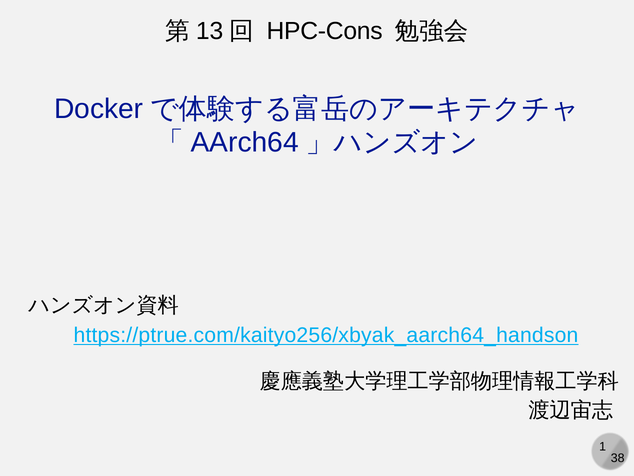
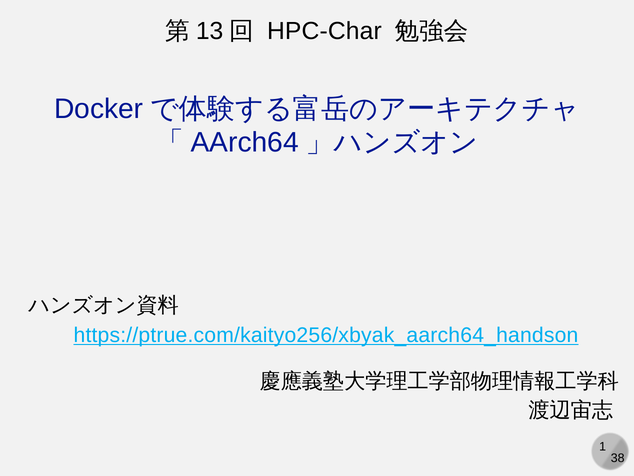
HPC-Cons: HPC-Cons -> HPC-Char (324, 31)
